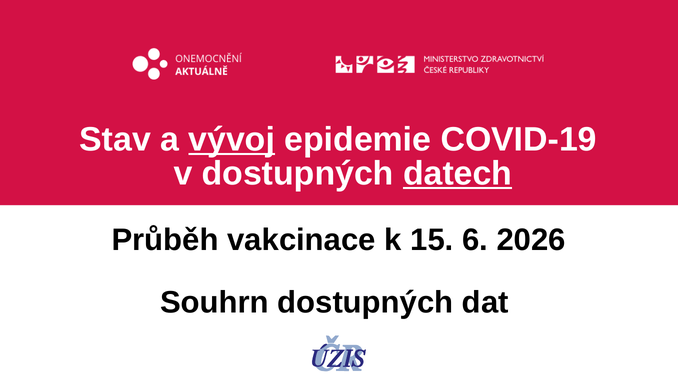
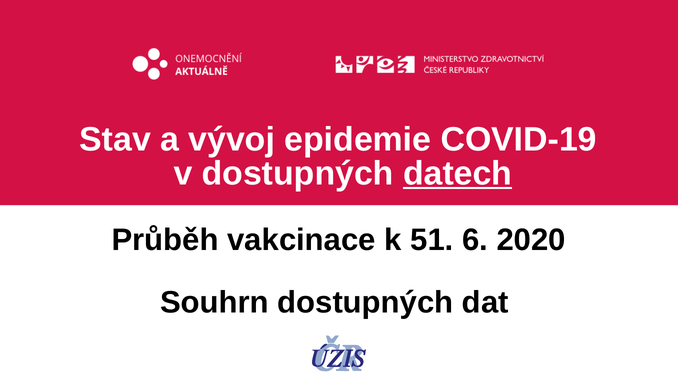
vývoj underline: present -> none (232, 140)
15: 15 -> 51 (432, 240)
2026: 2026 -> 2020 (531, 240)
